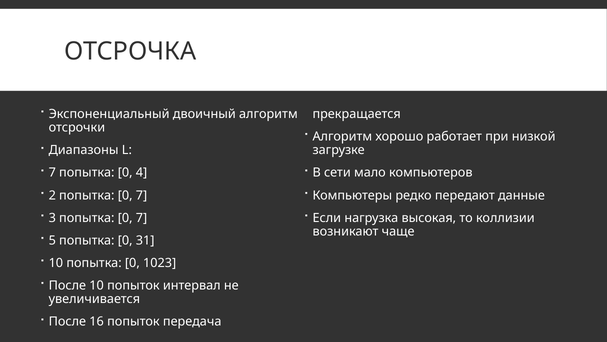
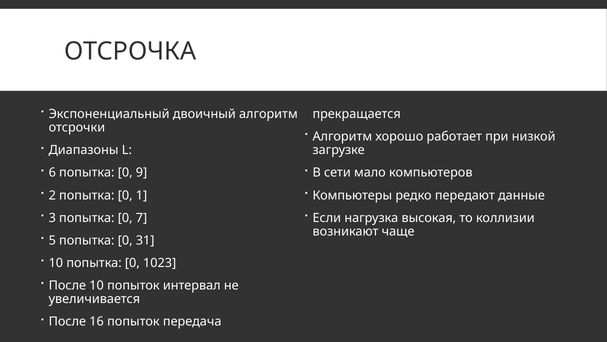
7: 7 -> 6 (52, 172)
4: 4 -> 9 (142, 172)
2 попытка 0 7: 7 -> 1 (142, 195)
